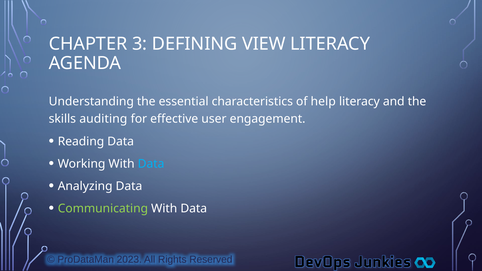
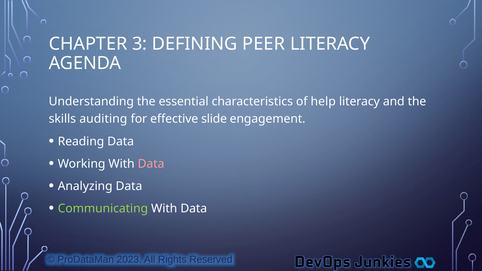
VIEW: VIEW -> PEER (264, 44)
user: user -> slide (214, 119)
Data colour: light blue -> pink (151, 164)
